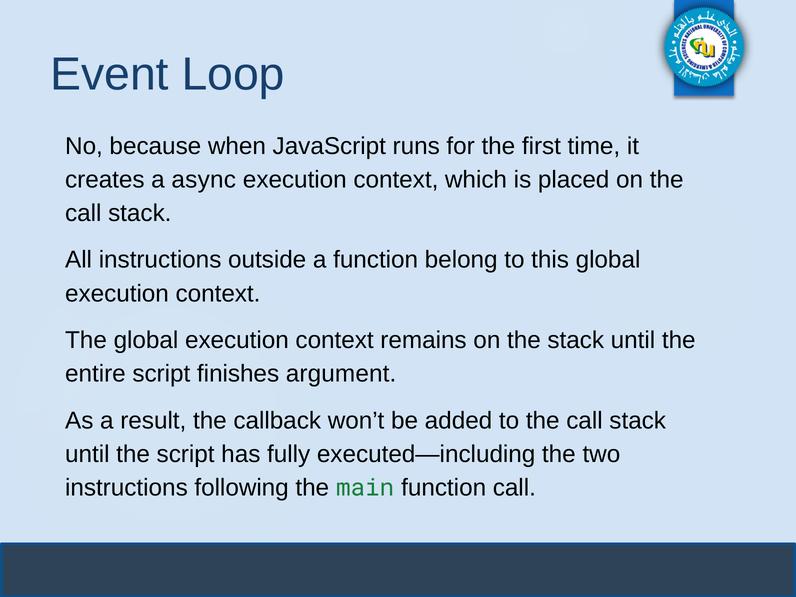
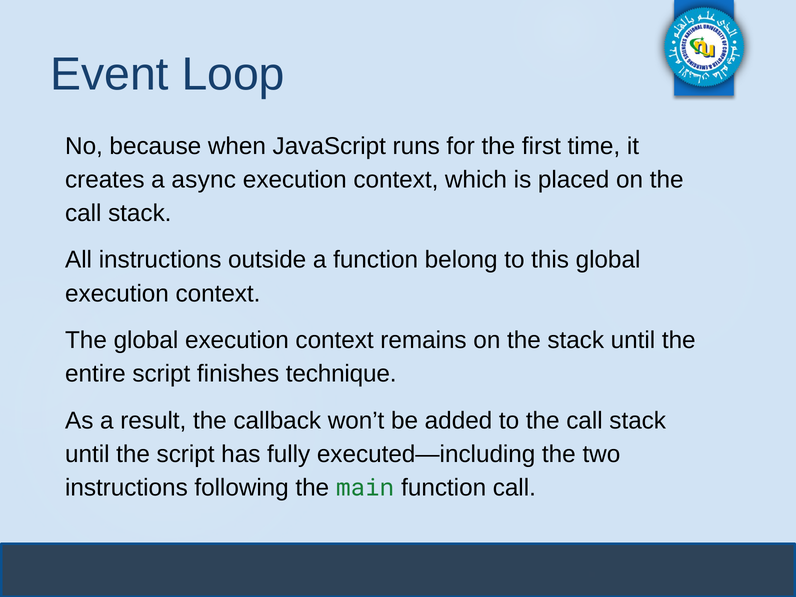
argument: argument -> technique (341, 374)
